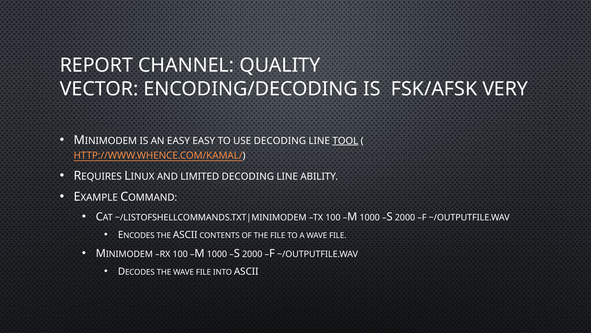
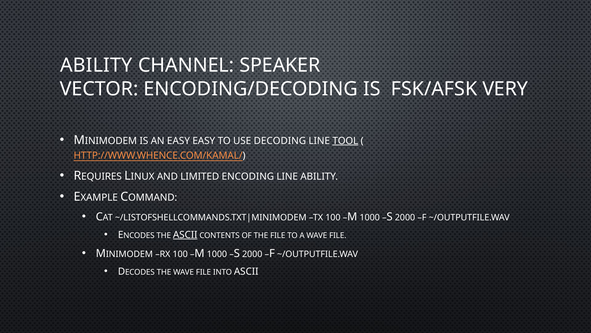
REPORT: REPORT -> ABILITY (96, 65)
QUALITY: QUALITY -> SPEAKER (280, 65)
LIMITED DECODING: DECODING -> ENCODING (248, 176)
ASCII underline: none -> present (185, 234)
